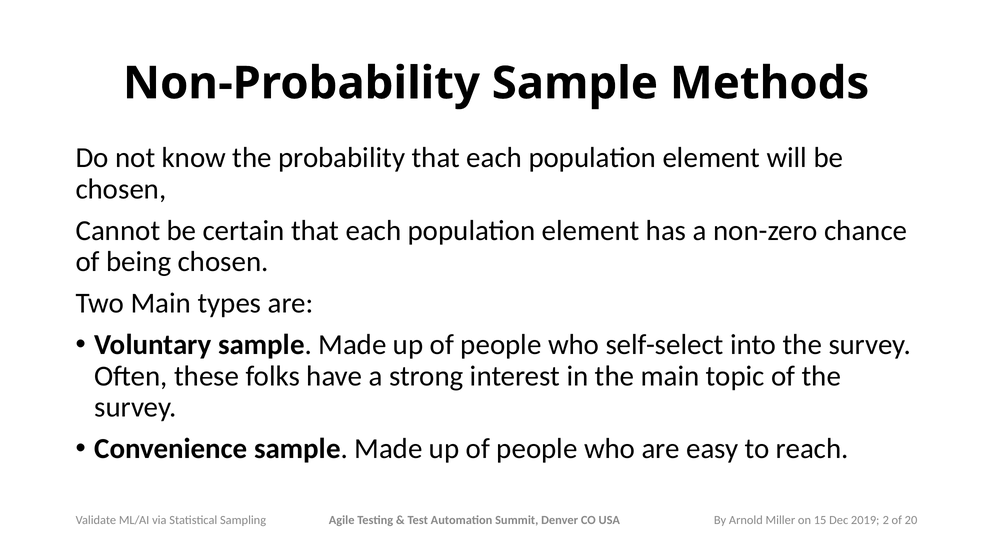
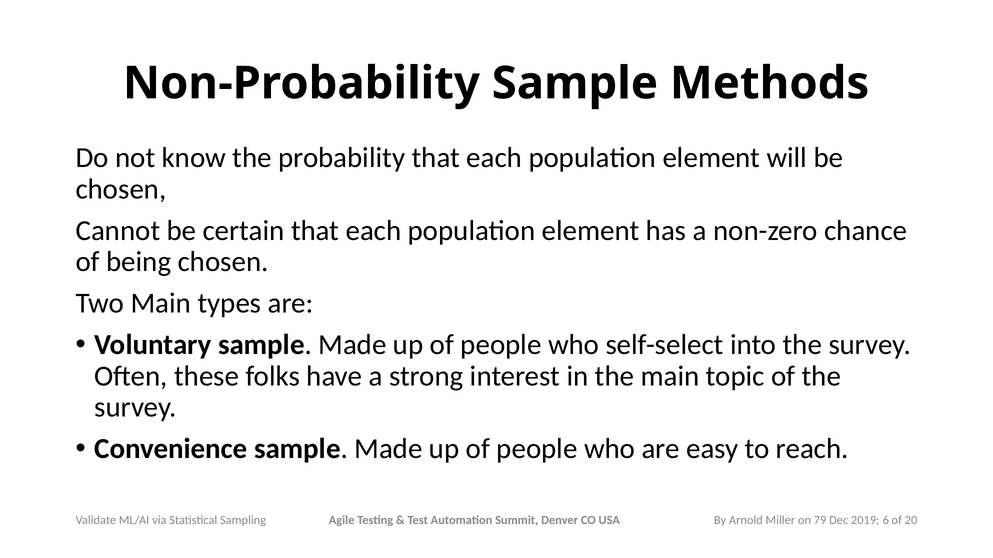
15: 15 -> 79 (820, 520)
2: 2 -> 6 (886, 520)
